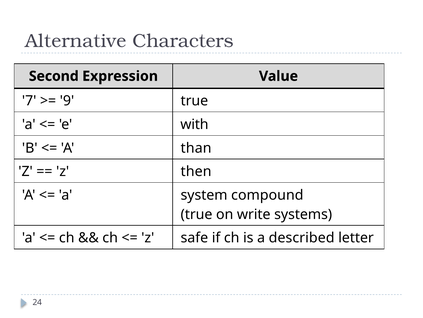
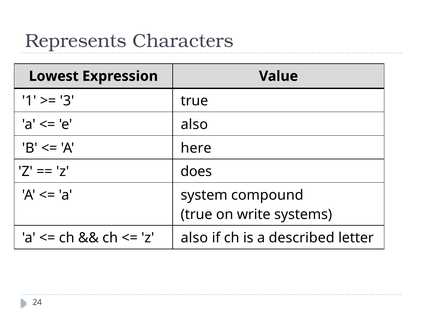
Alternative: Alternative -> Represents (76, 41)
Second: Second -> Lowest (54, 76)
7: 7 -> 1 (29, 101)
9: 9 -> 3 (67, 101)
e with: with -> also (194, 124)
than: than -> here (196, 148)
then: then -> does (196, 171)
z safe: safe -> also (194, 237)
